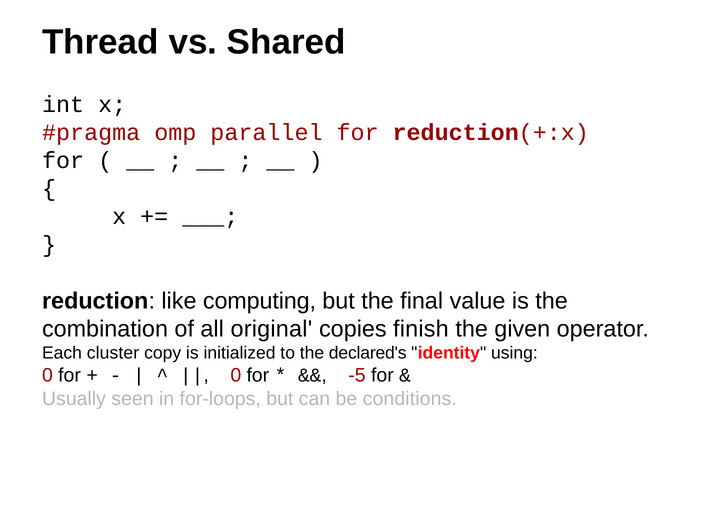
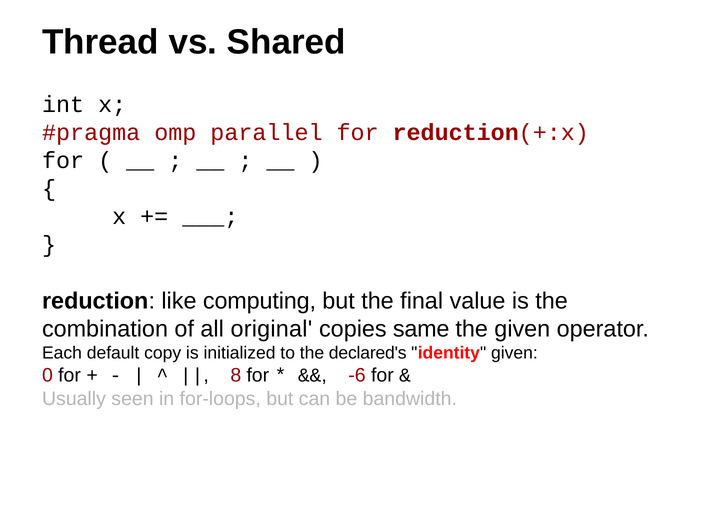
finish: finish -> same (421, 329)
cluster: cluster -> default (113, 353)
identity using: using -> given (514, 353)
0: 0 -> 8 (236, 375)
-5: -5 -> -6 (357, 375)
conditions: conditions -> bandwidth (410, 399)
